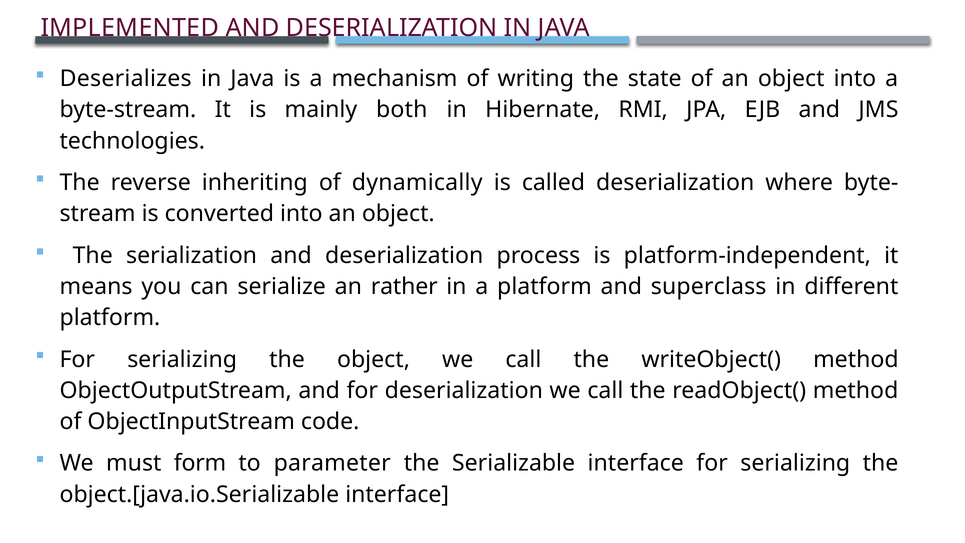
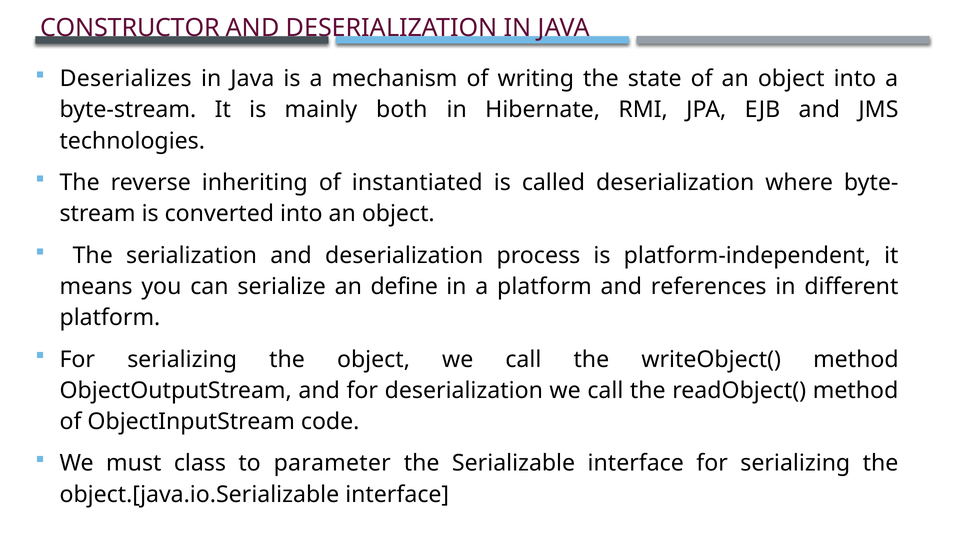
IMPLEMENTED: IMPLEMENTED -> CONSTRUCTOR (130, 28)
dynamically: dynamically -> instantiated (417, 183)
rather: rather -> define (404, 287)
superclass: superclass -> references (709, 287)
form: form -> class (200, 463)
